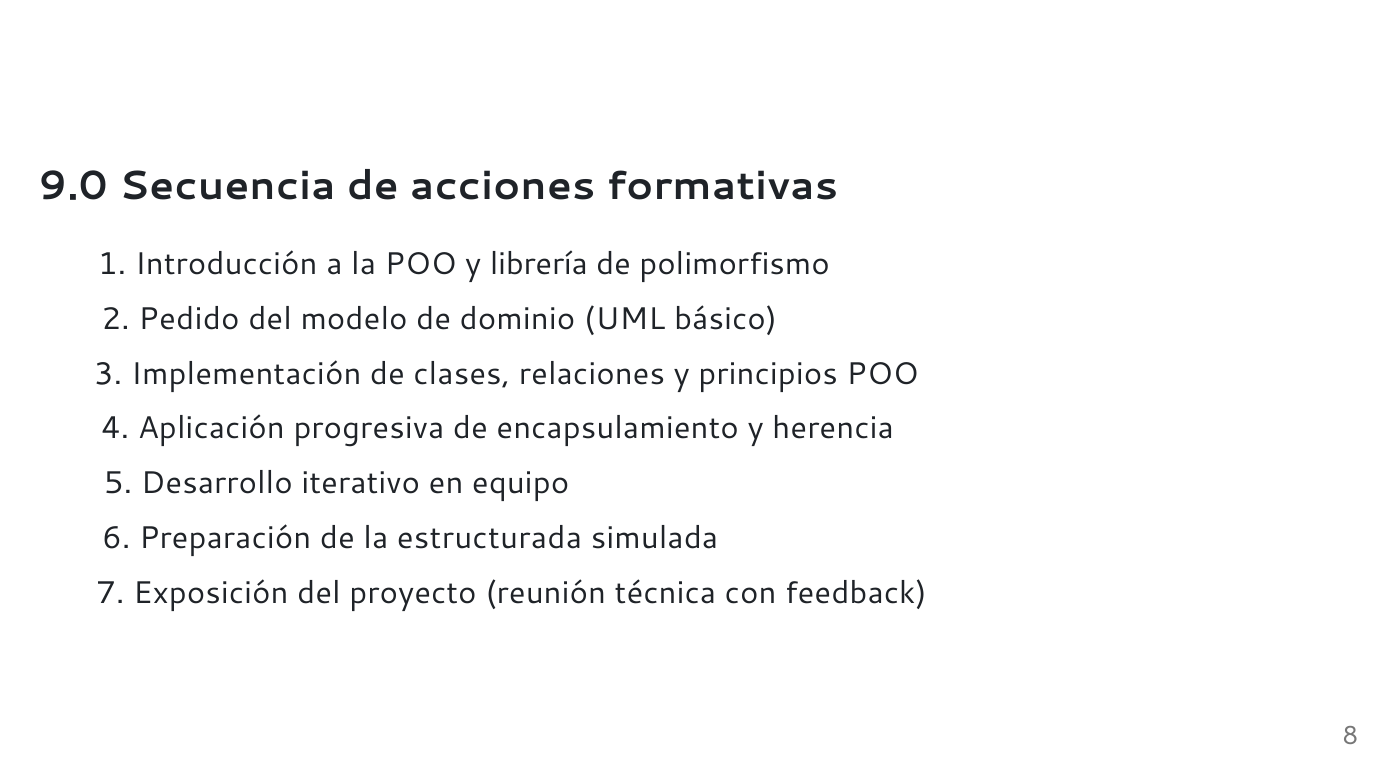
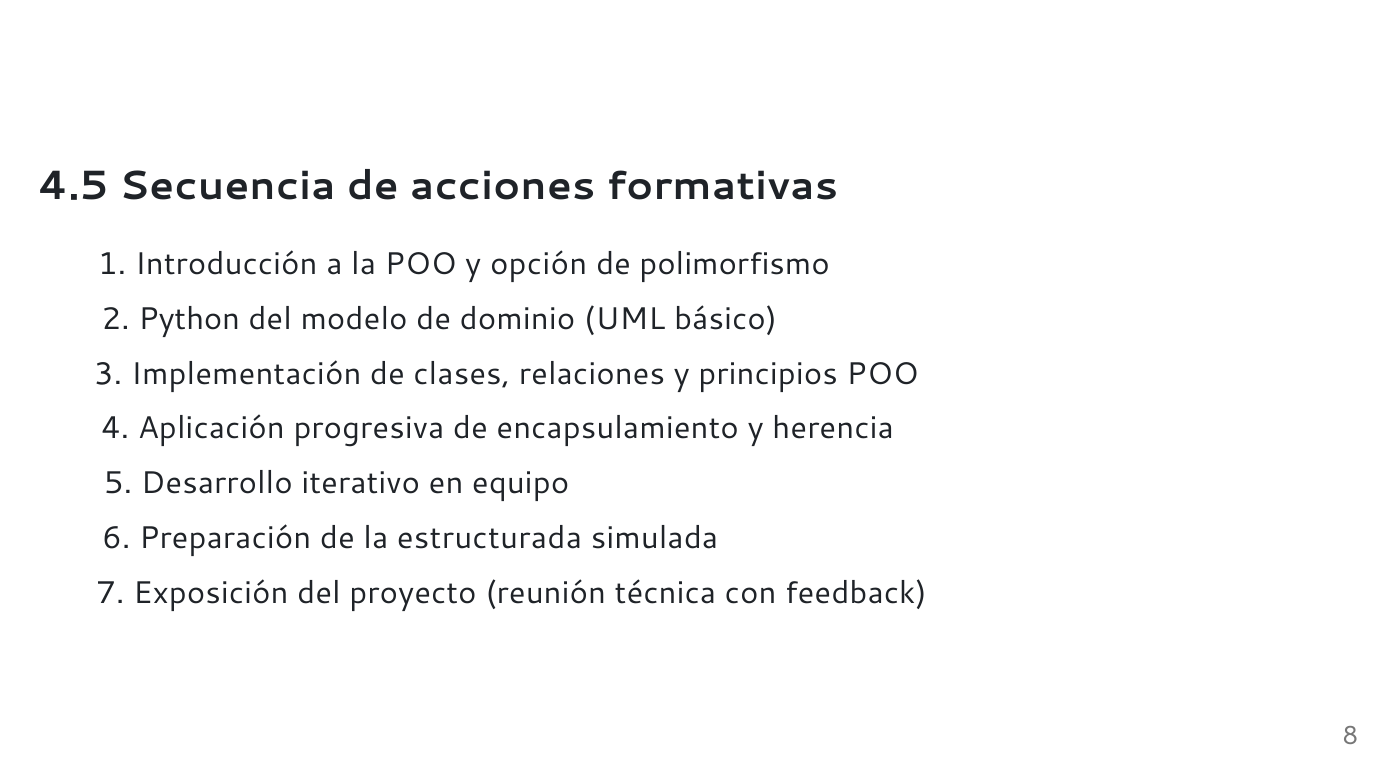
9.0: 9.0 -> 4.5 (73, 187)
librería: librería -> opción (539, 264)
Pedido: Pedido -> Python (189, 319)
